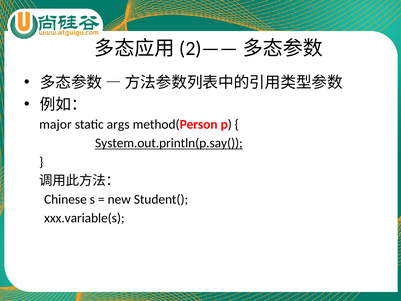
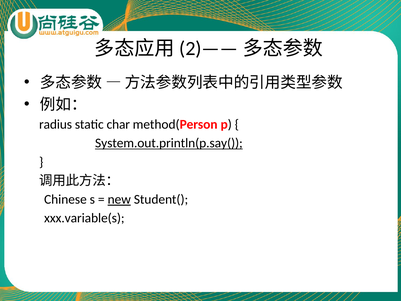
major: major -> radius (56, 124)
args: args -> char (118, 124)
new underline: none -> present (119, 199)
